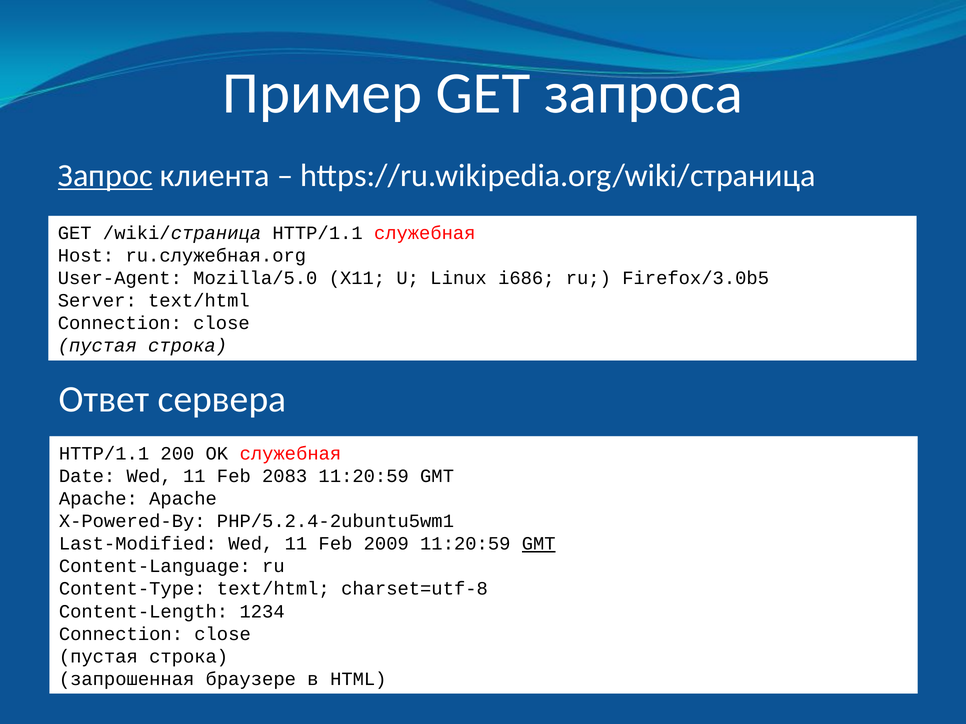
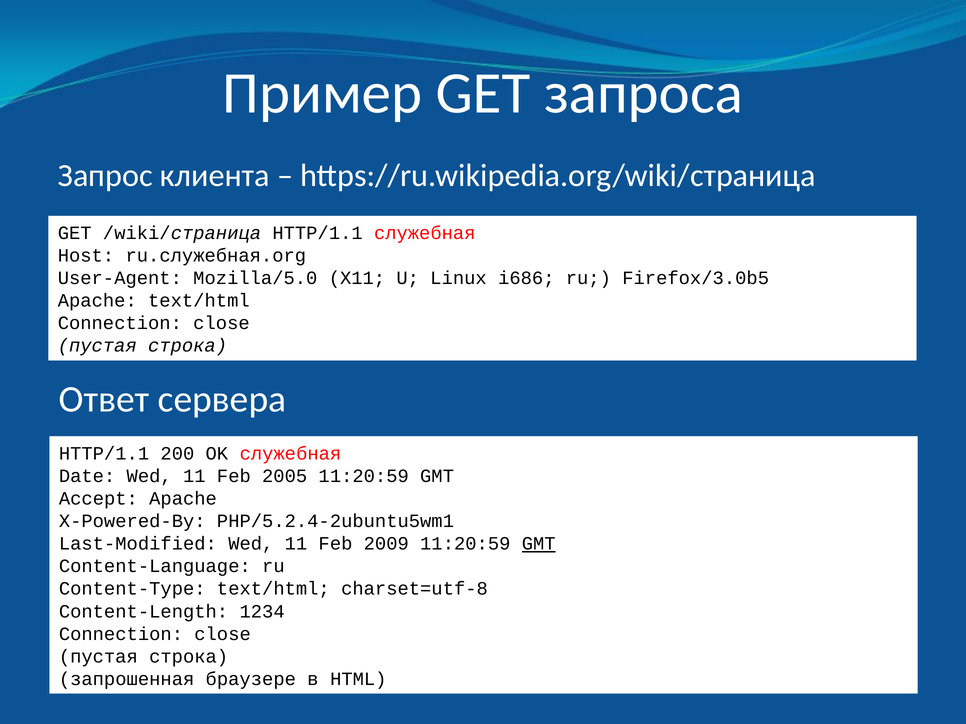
Запрос underline: present -> none (105, 176)
Server: Server -> Apache (97, 301)
2083: 2083 -> 2005 (285, 476)
Apache: Apache -> Accept (98, 499)
